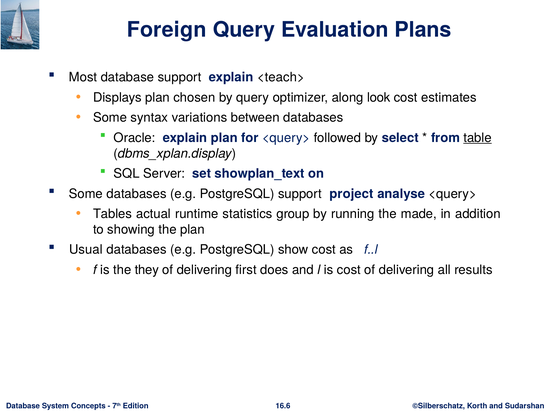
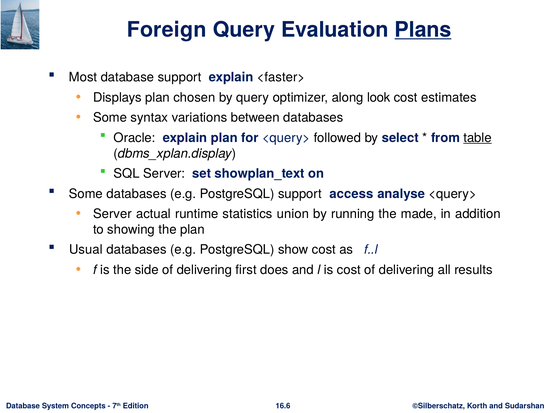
Plans underline: none -> present (423, 30)
<teach>: <teach> -> <faster> (281, 77)
project: project -> access (352, 193)
Tables: Tables -> Server (112, 214)
group: group -> union (293, 214)
they: they -> side (147, 269)
